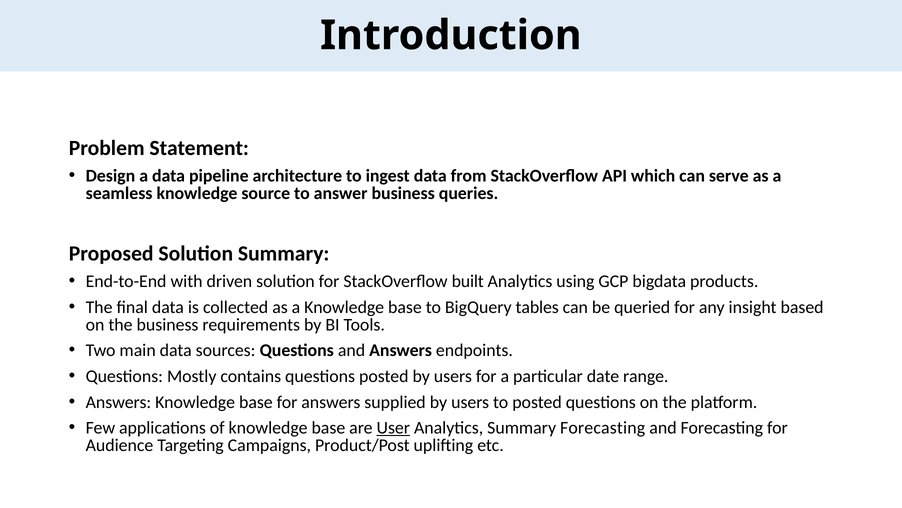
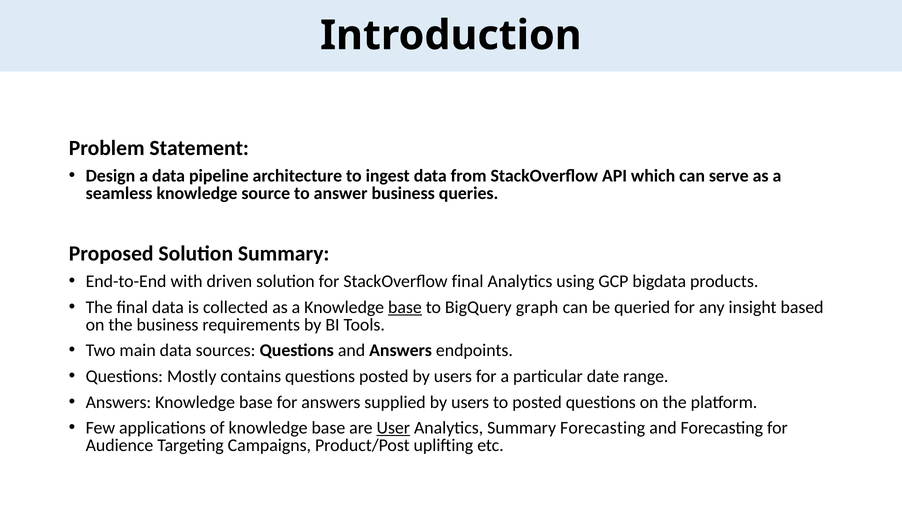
StackOverflow built: built -> final (468, 281)
base underline: none -> present (405, 307)
tables: tables -> graph (537, 307)
